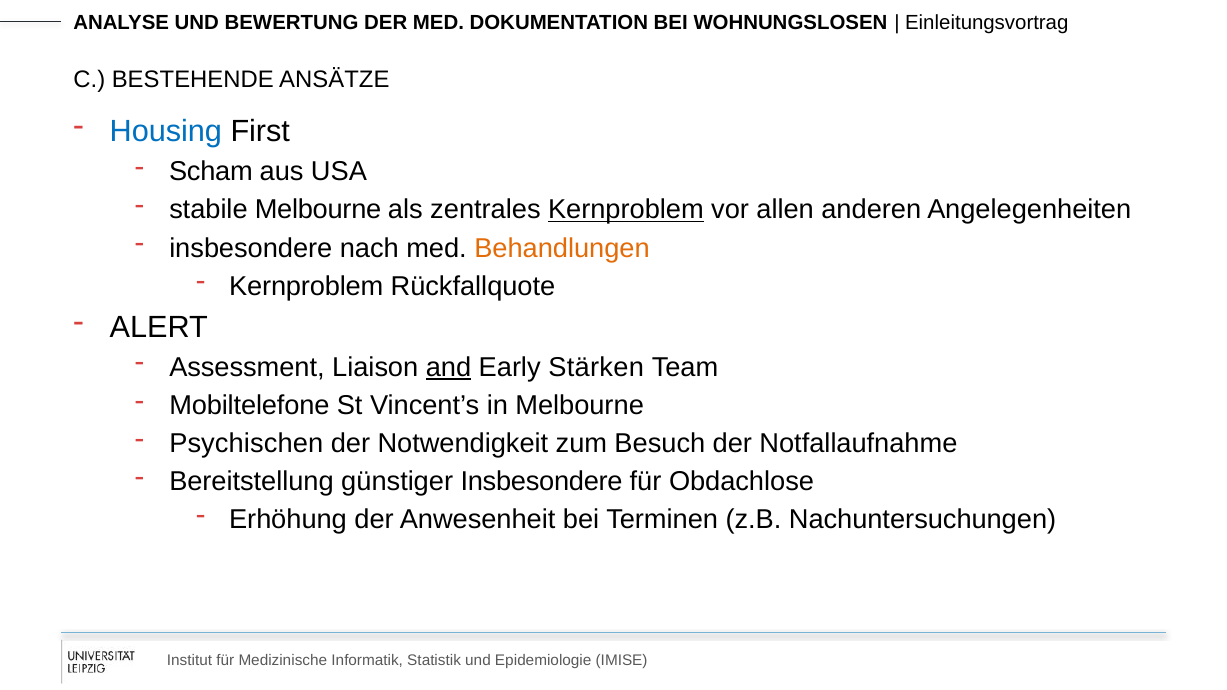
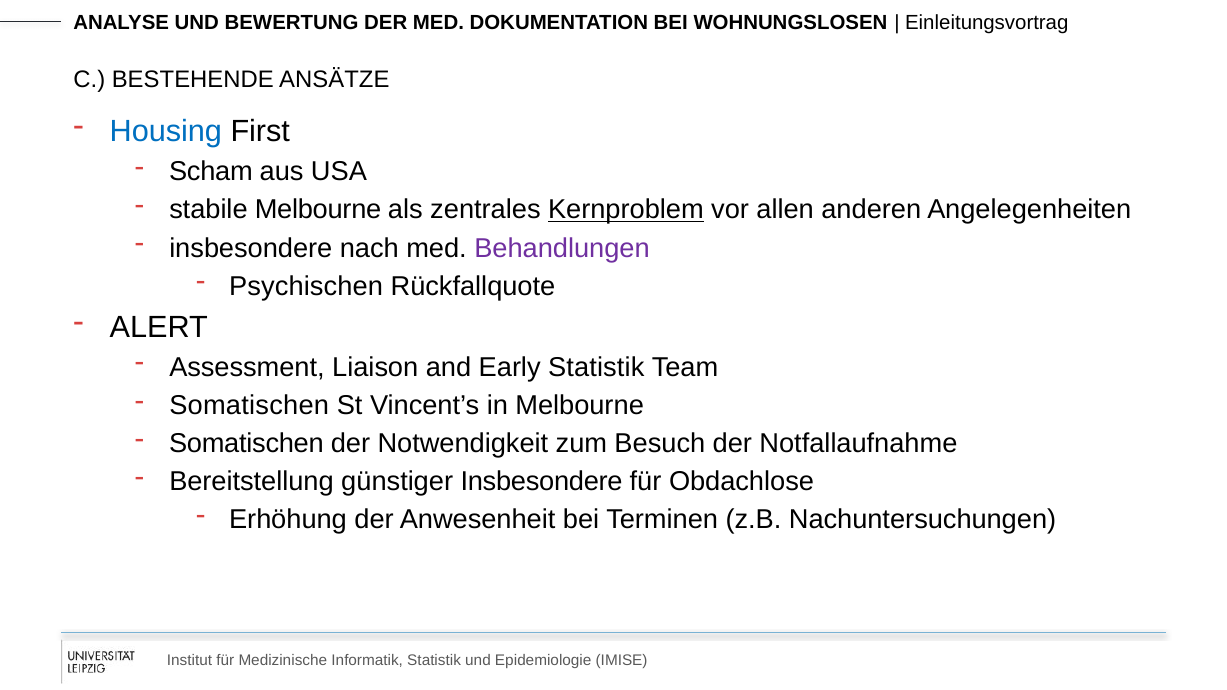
Behandlungen colour: orange -> purple (562, 248)
Kernproblem: Kernproblem -> Psychischen (306, 286)
and underline: present -> none (448, 367)
Early Stärken: Stärken -> Statistik (596, 367)
Mobiltelefone: Mobiltelefone -> Somatischen (249, 406)
Psychischen: Psychischen -> Somatischen (246, 444)
